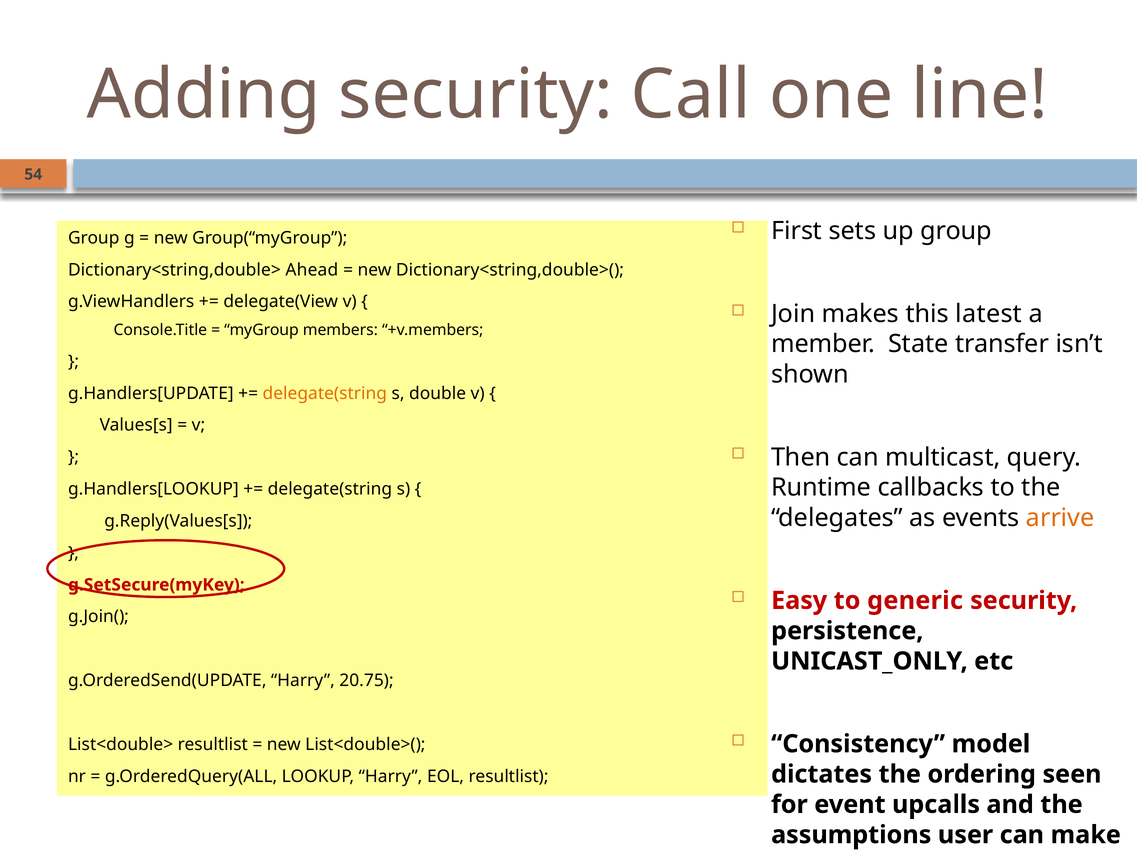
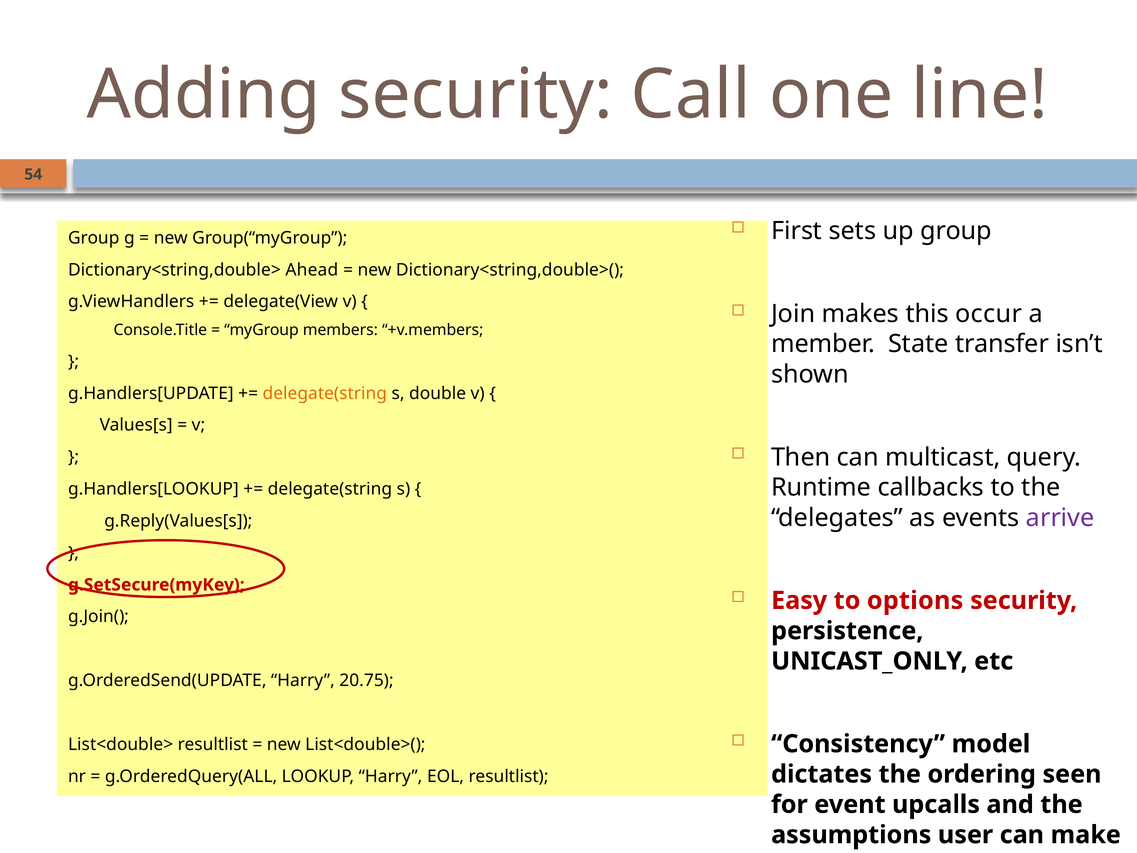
latest: latest -> occur (989, 314)
arrive colour: orange -> purple (1060, 518)
generic: generic -> options (915, 600)
